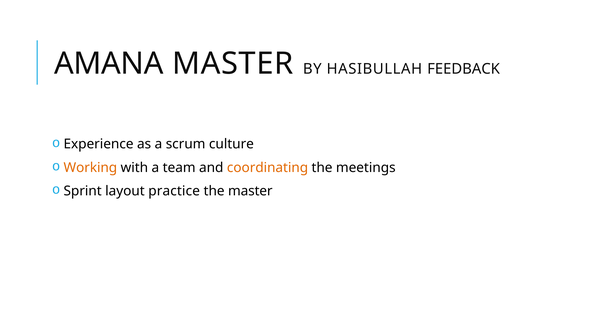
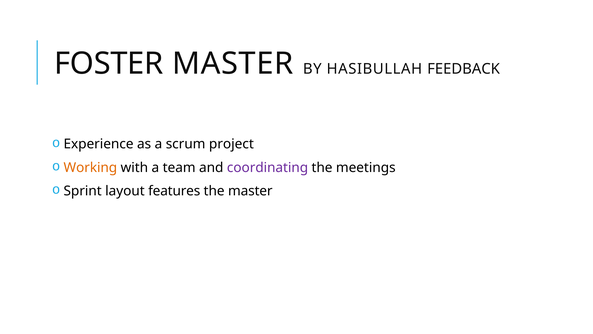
AMANA: AMANA -> FOSTER (109, 64)
culture: culture -> project (231, 144)
coordinating colour: orange -> purple (268, 167)
practice: practice -> features (174, 191)
